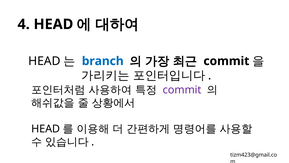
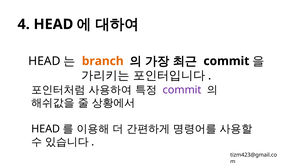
branch colour: blue -> orange (103, 61)
